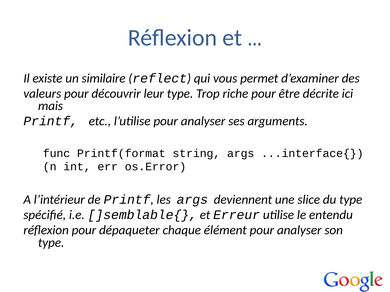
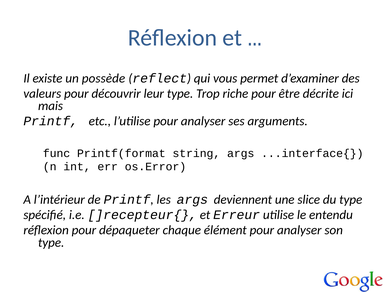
similaire: similaire -> possède (103, 78)
]semblable{: ]semblable{ -> ]recepteur{ (142, 215)
